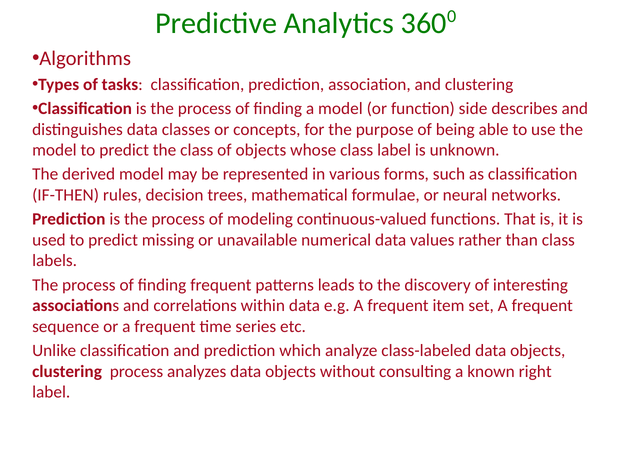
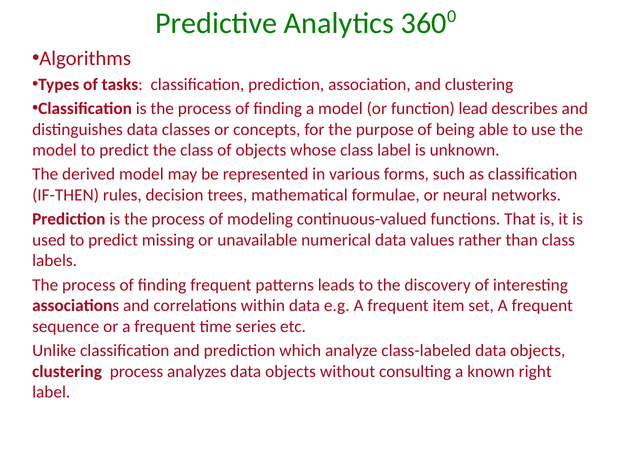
side: side -> lead (473, 109)
